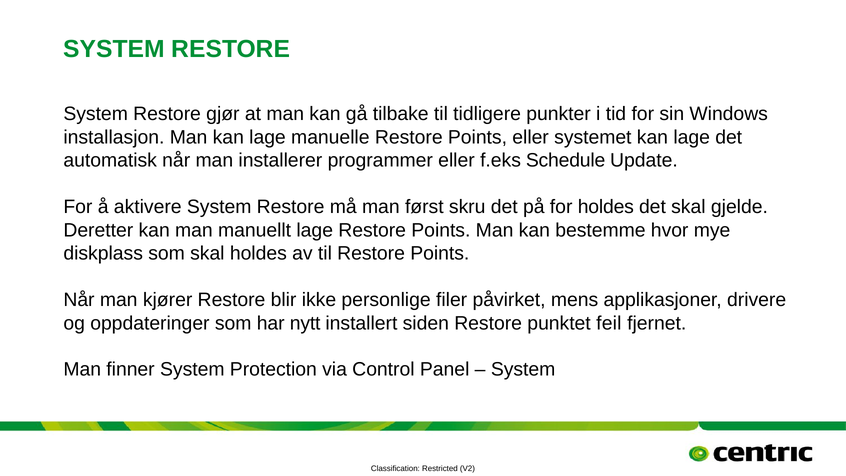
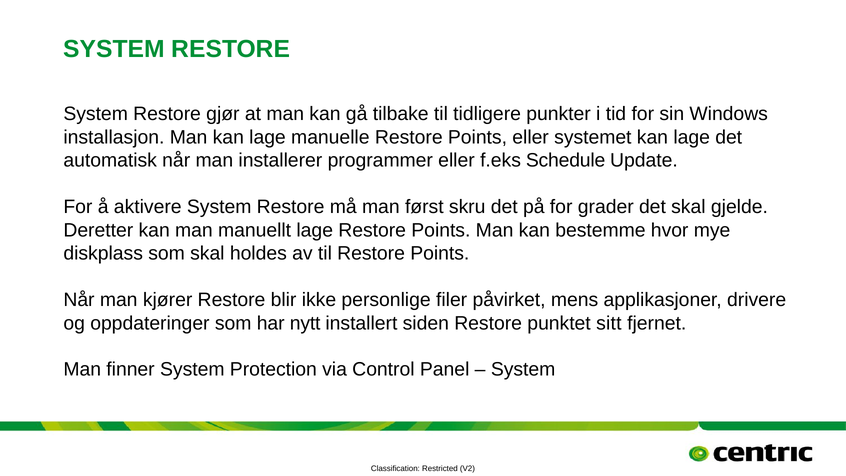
for holdes: holdes -> grader (606, 207)
feil: feil -> sitt (609, 323)
